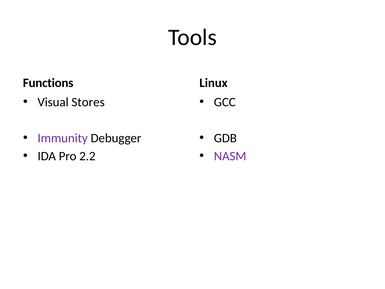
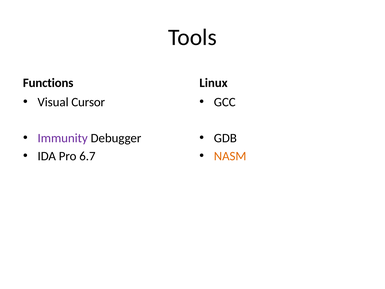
Stores: Stores -> Cursor (88, 102)
2.2: 2.2 -> 6.7 (87, 156)
NASM colour: purple -> orange (230, 156)
